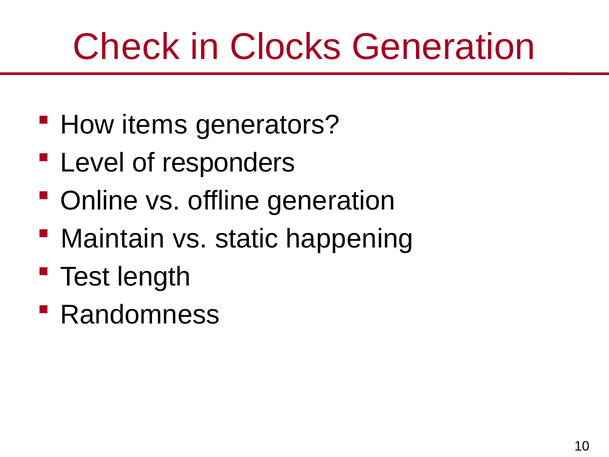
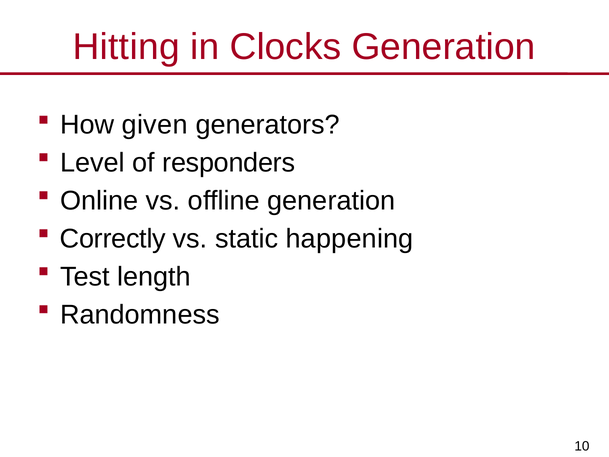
Check: Check -> Hitting (126, 47)
items: items -> given (155, 125)
Maintain: Maintain -> Correctly (113, 239)
